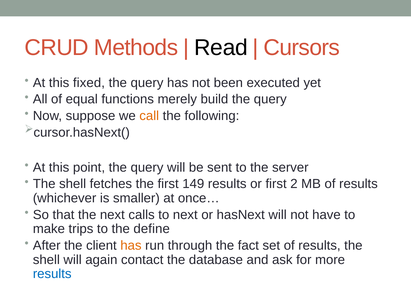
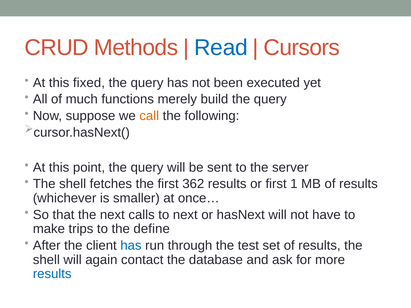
Read colour: black -> blue (221, 48)
equal: equal -> much (82, 99)
149: 149 -> 362 (193, 184)
2: 2 -> 1 (294, 184)
has colour: orange -> blue (131, 246)
fact: fact -> test (248, 246)
